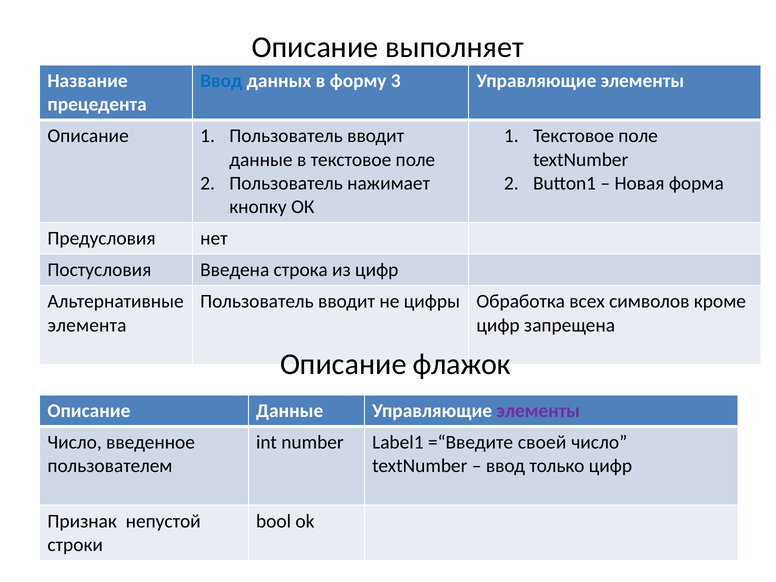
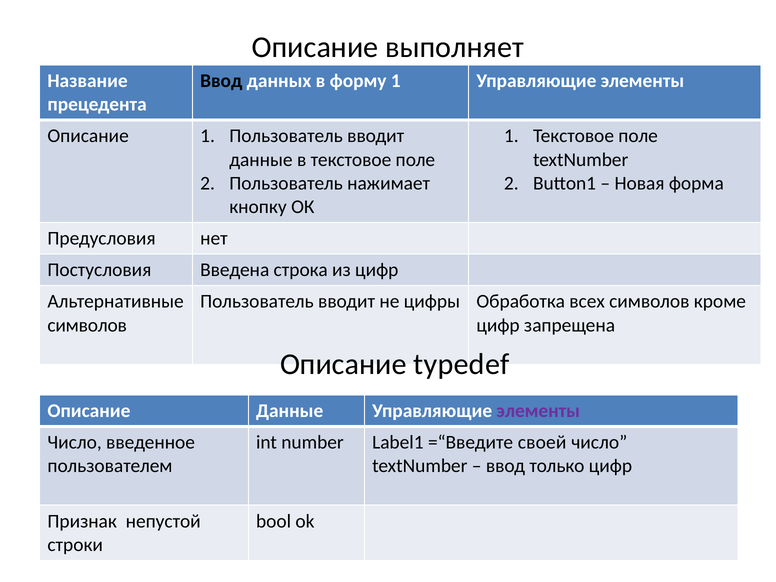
Ввод colour: blue -> black (221, 81)
форму 3: 3 -> 1 (396, 81)
элемента: элемента -> символов (87, 325)
флажок: флажок -> typedef (461, 364)
